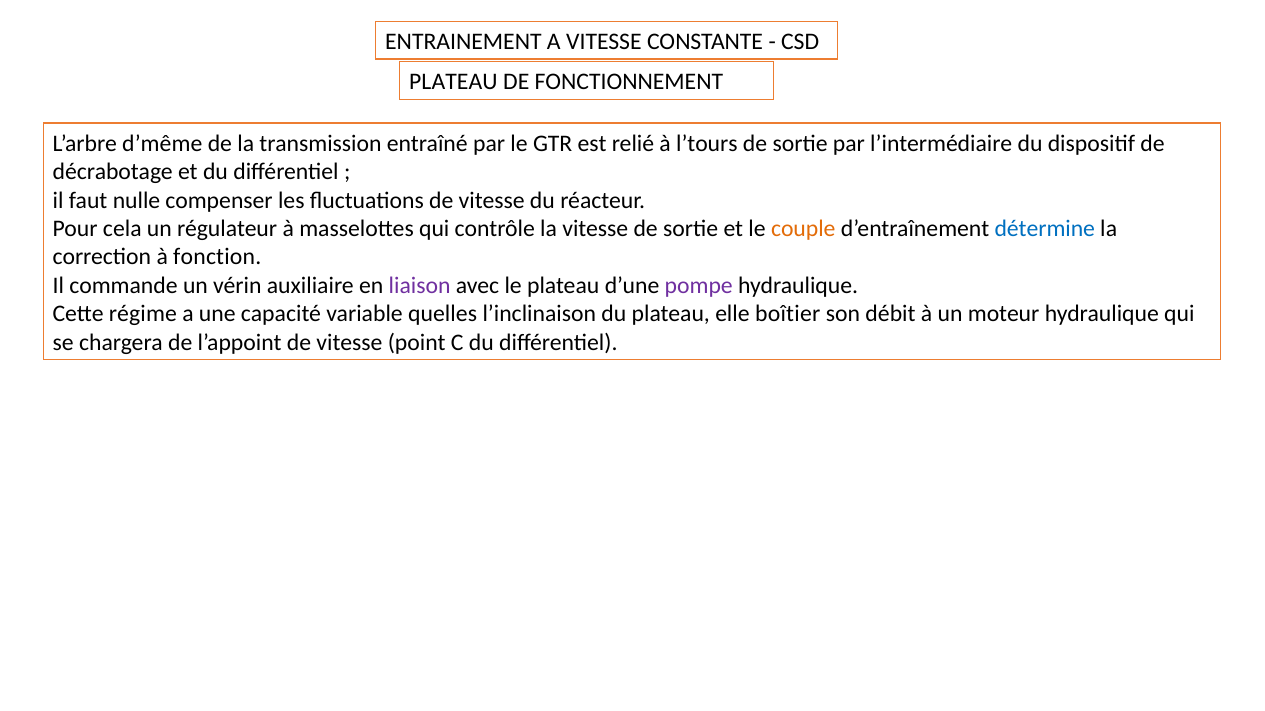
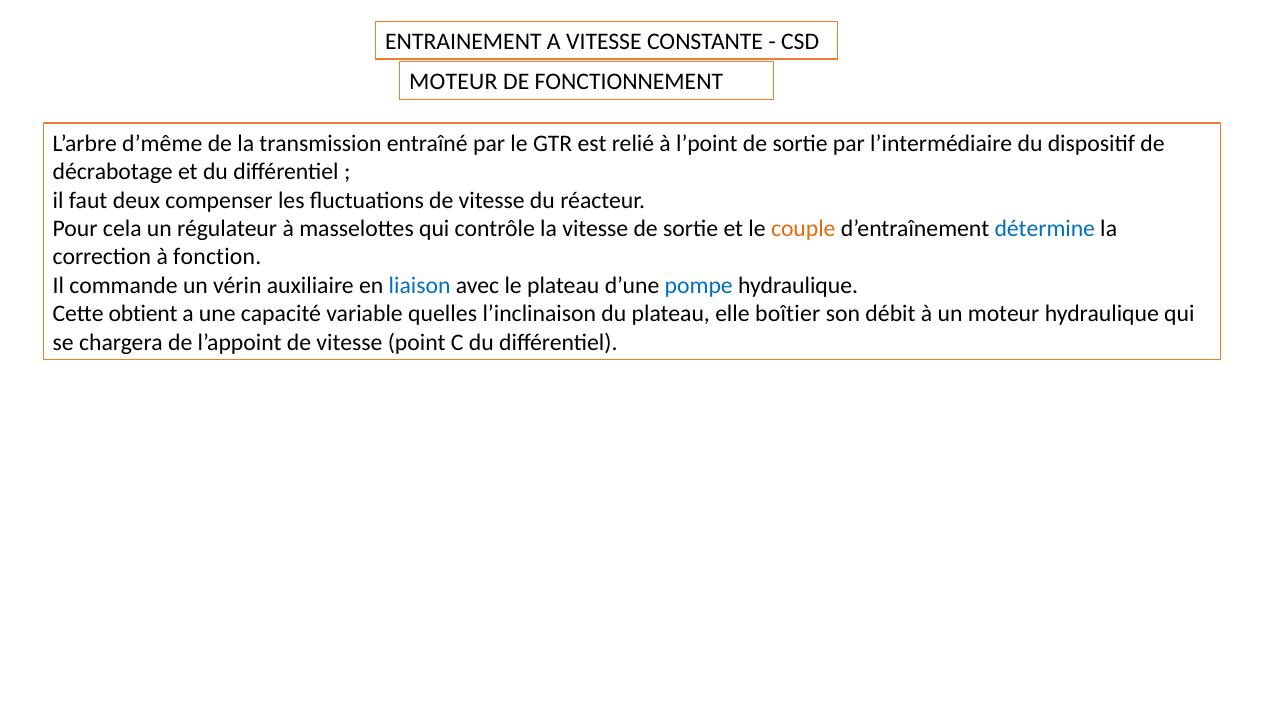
PLATEAU: PLATEAU -> MOTEUR (453, 82)
l’tours: l’tours -> l’point (707, 144)
nulle: nulle -> deux (136, 200)
liaison colour: purple -> blue (420, 286)
pompe colour: purple -> blue (699, 286)
régime: régime -> obtient (143, 314)
